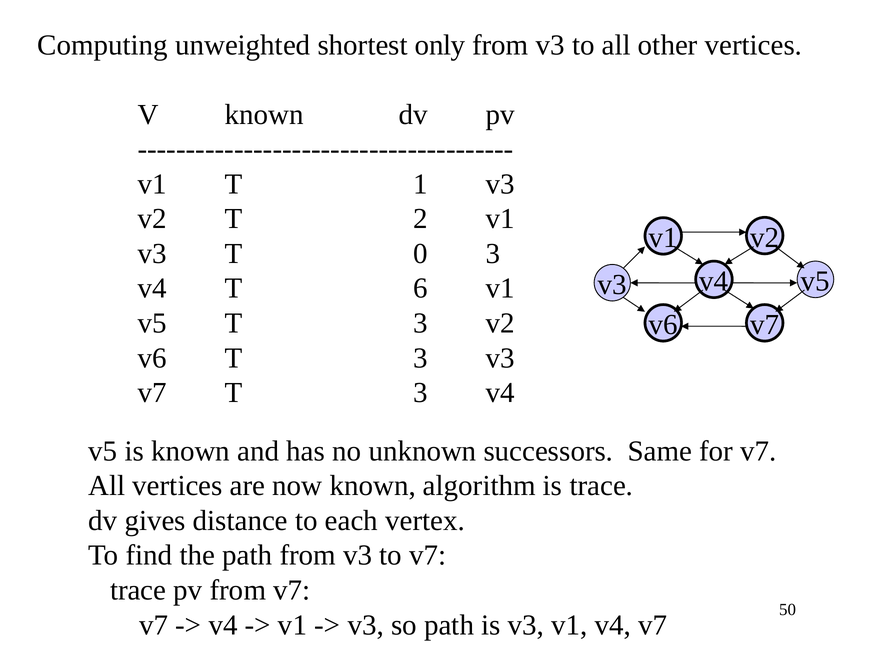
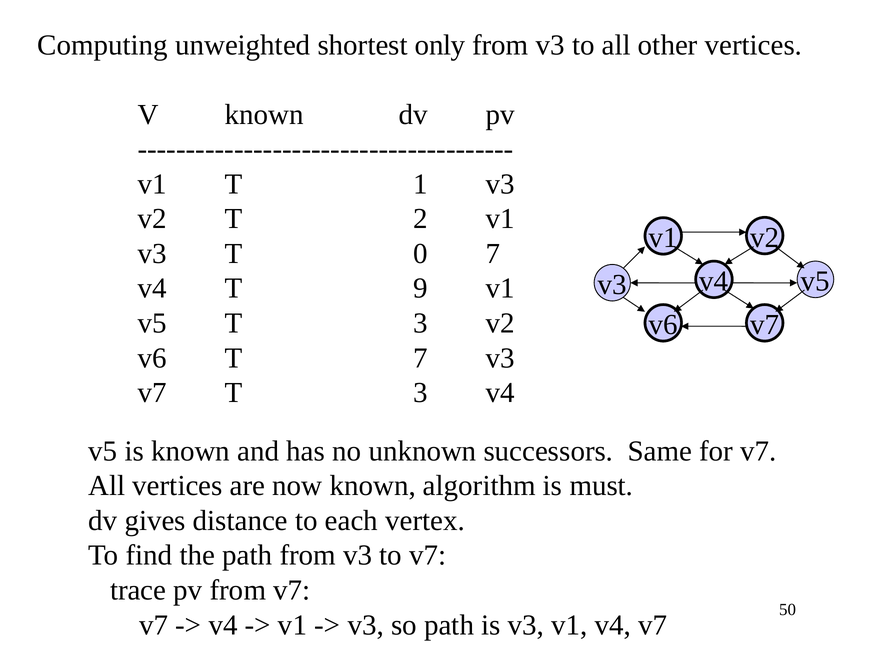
0 3: 3 -> 7 (493, 254)
6: 6 -> 9 (420, 289)
v6 T 3: 3 -> 7 (420, 358)
is trace: trace -> must (601, 486)
